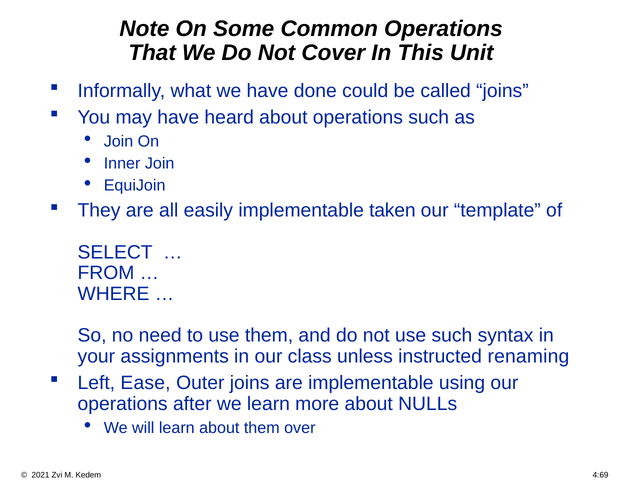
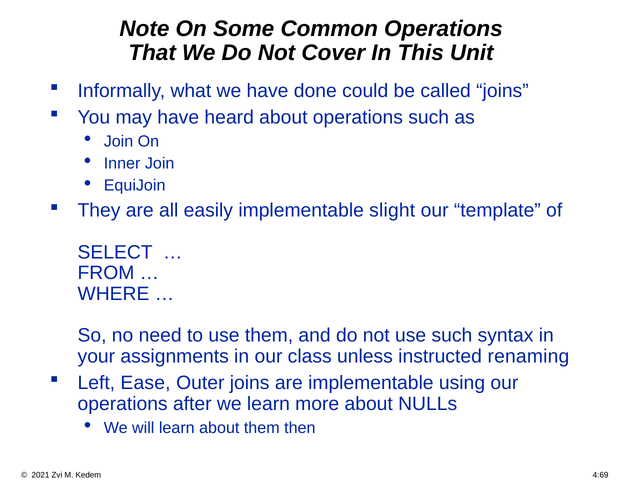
taken: taken -> slight (392, 211)
over: over -> then (300, 428)
